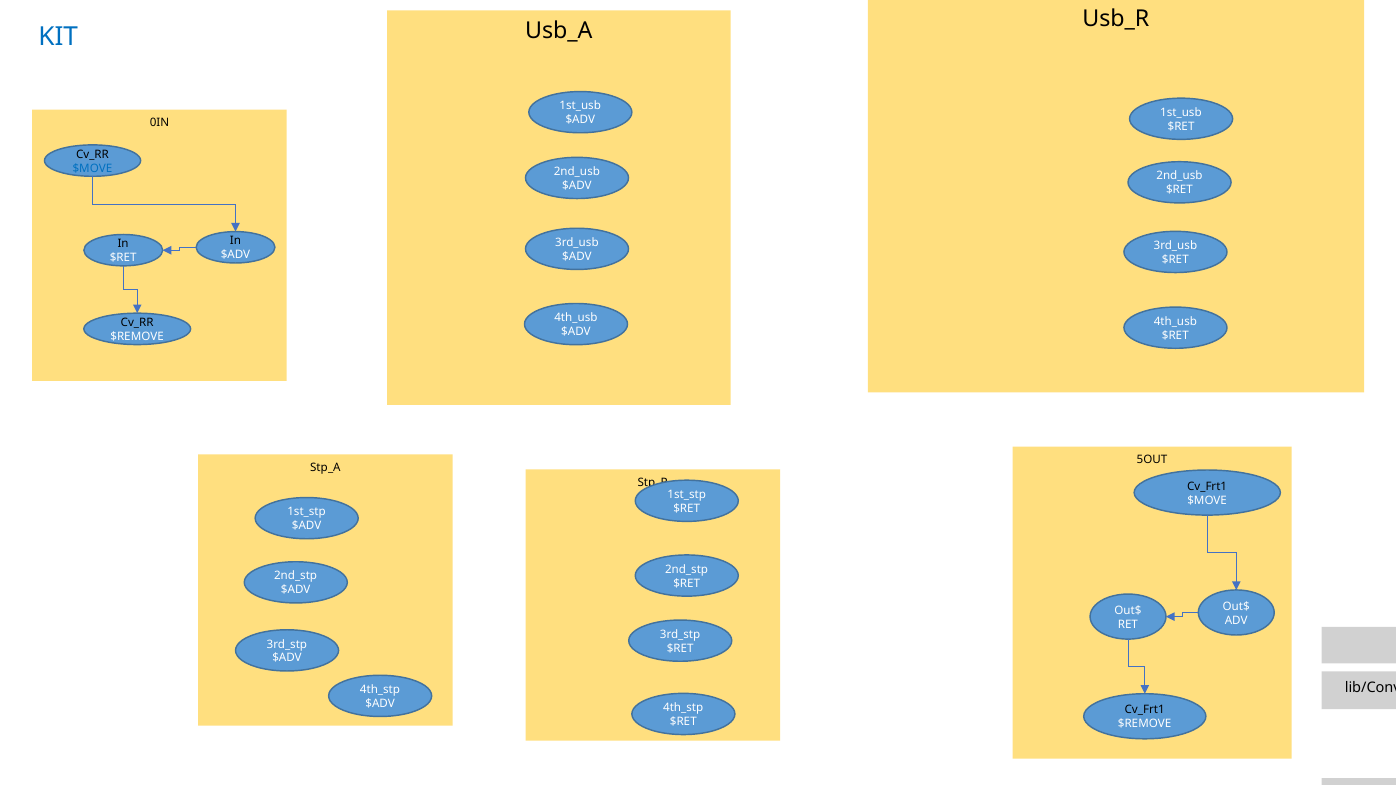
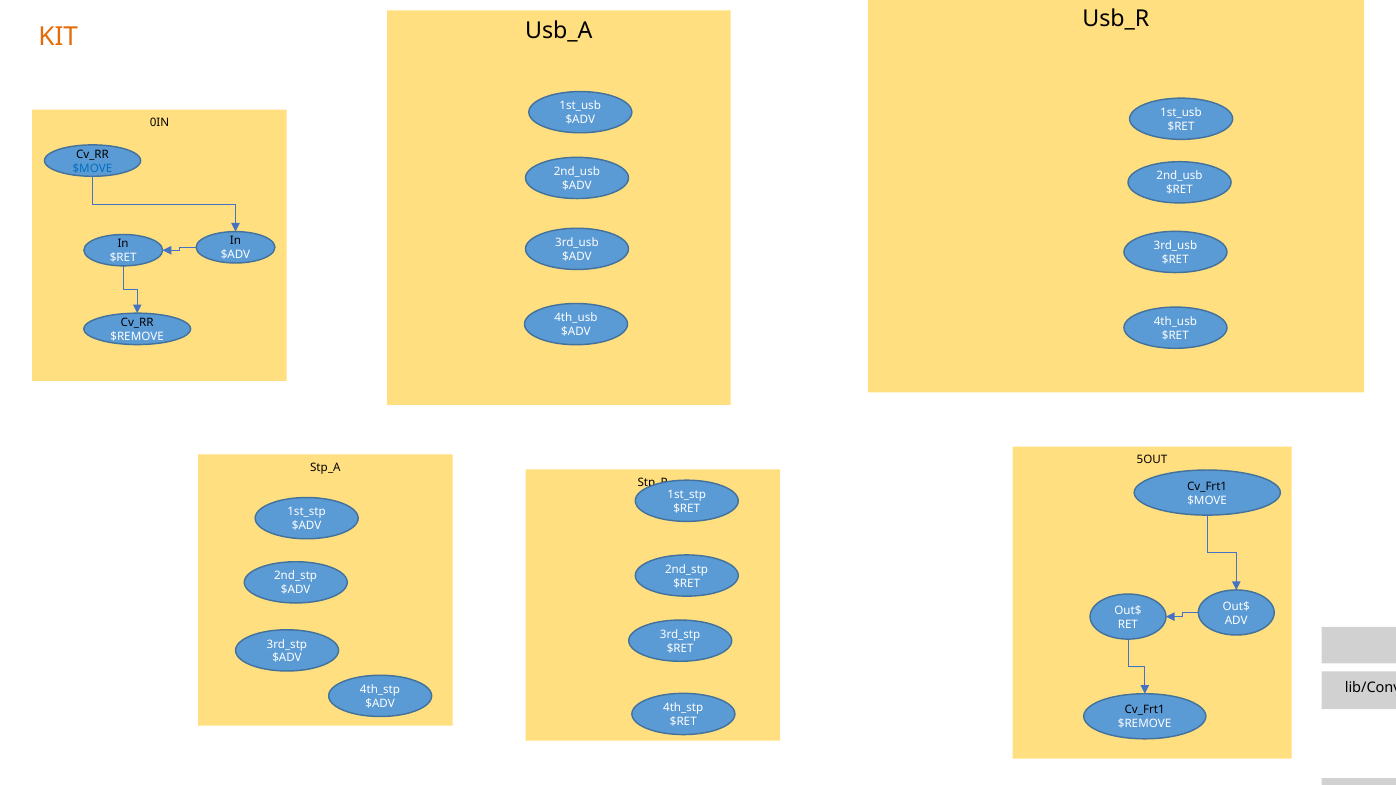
KIT colour: blue -> orange (58, 37)
